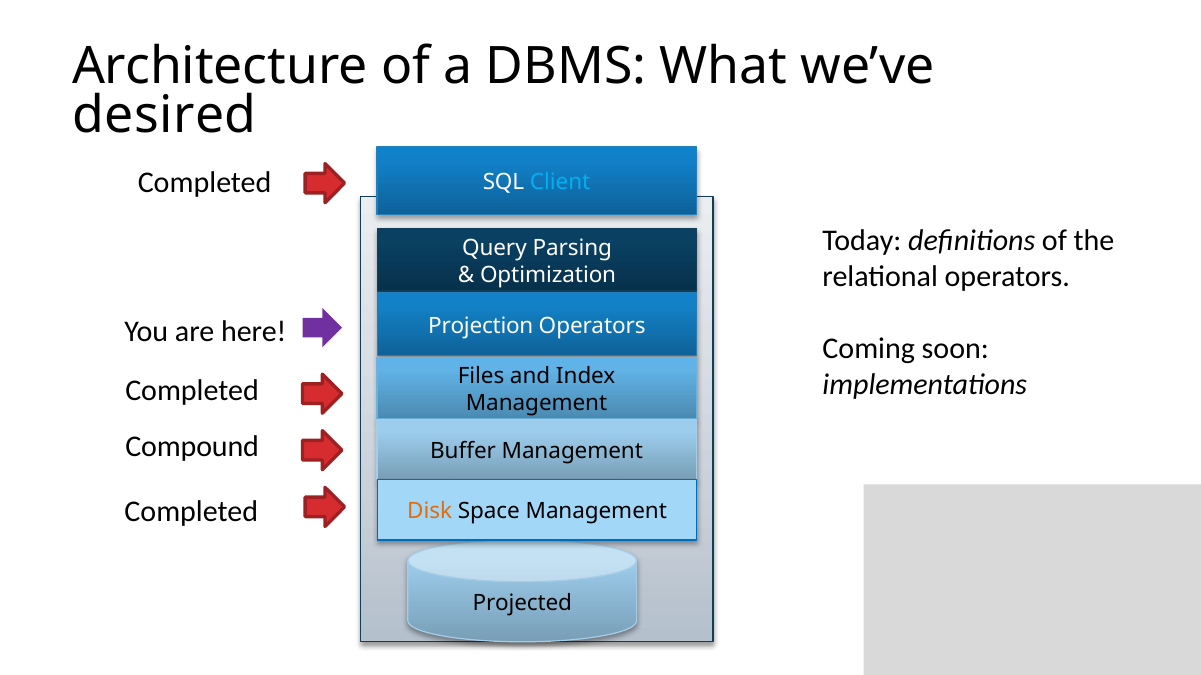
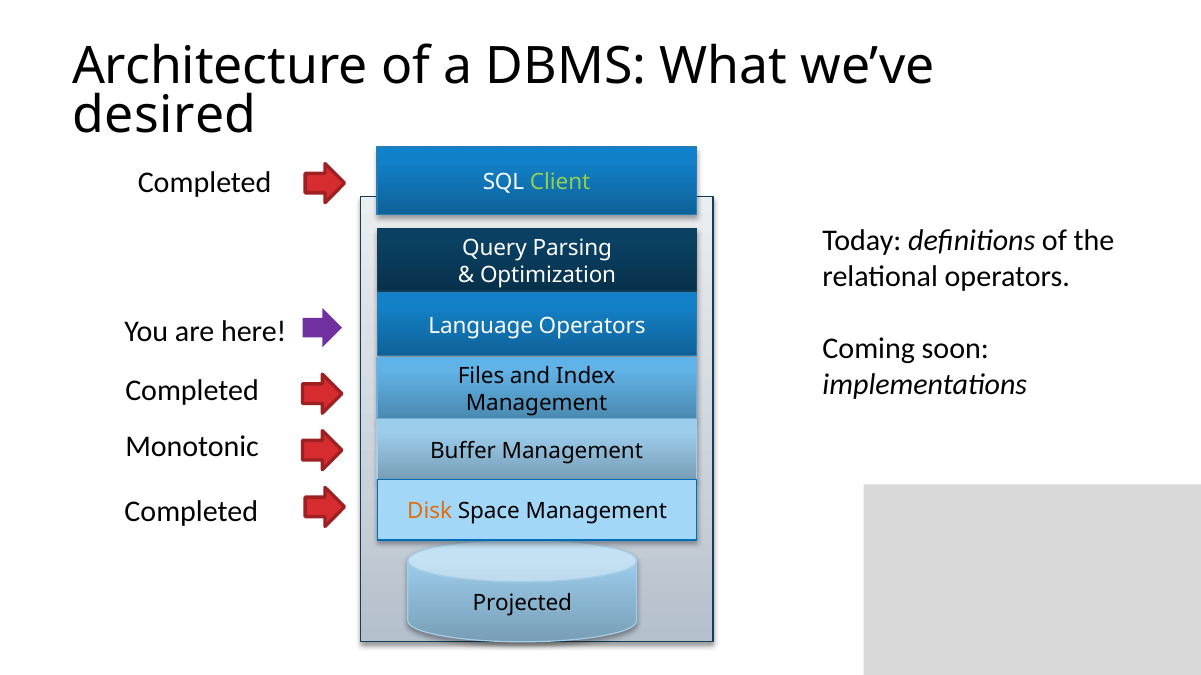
Client colour: light blue -> light green (560, 182)
Projection: Projection -> Language (481, 326)
Compound: Compound -> Monotonic (192, 447)
